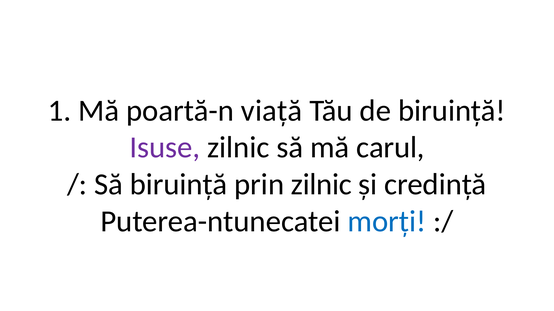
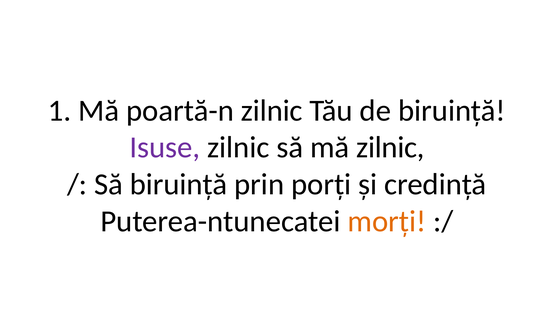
poartă-n viață: viață -> zilnic (272, 111)
mă carul: carul -> zilnic (390, 148)
prin zilnic: zilnic -> porți (321, 185)
morți colour: blue -> orange (387, 222)
